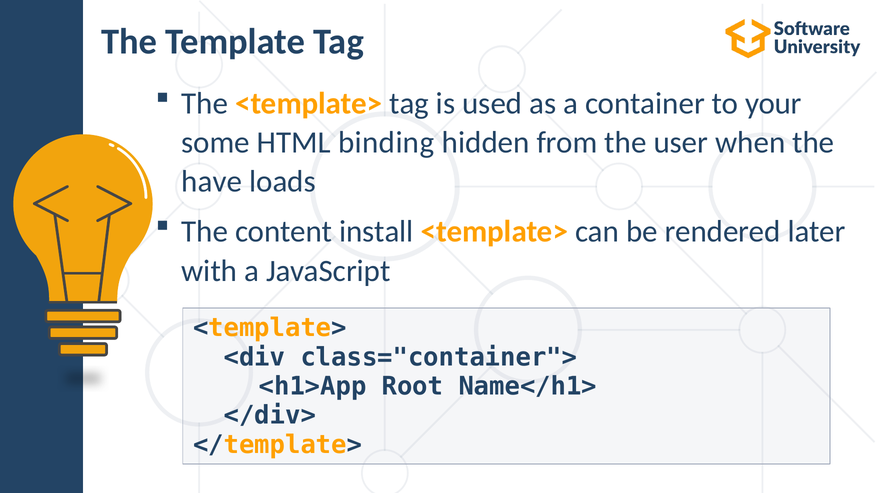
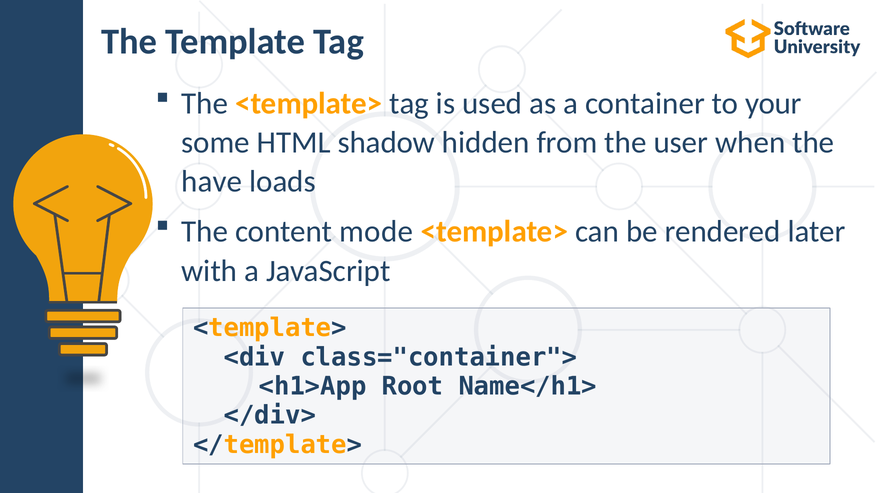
binding: binding -> shadow (386, 143)
install: install -> mode (376, 232)
